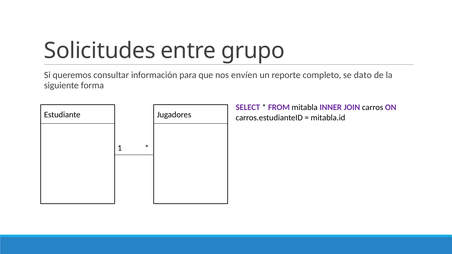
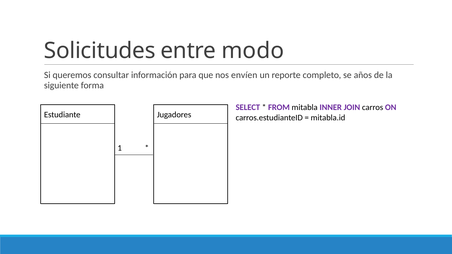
grupo: grupo -> modo (253, 51)
dato: dato -> años (363, 75)
